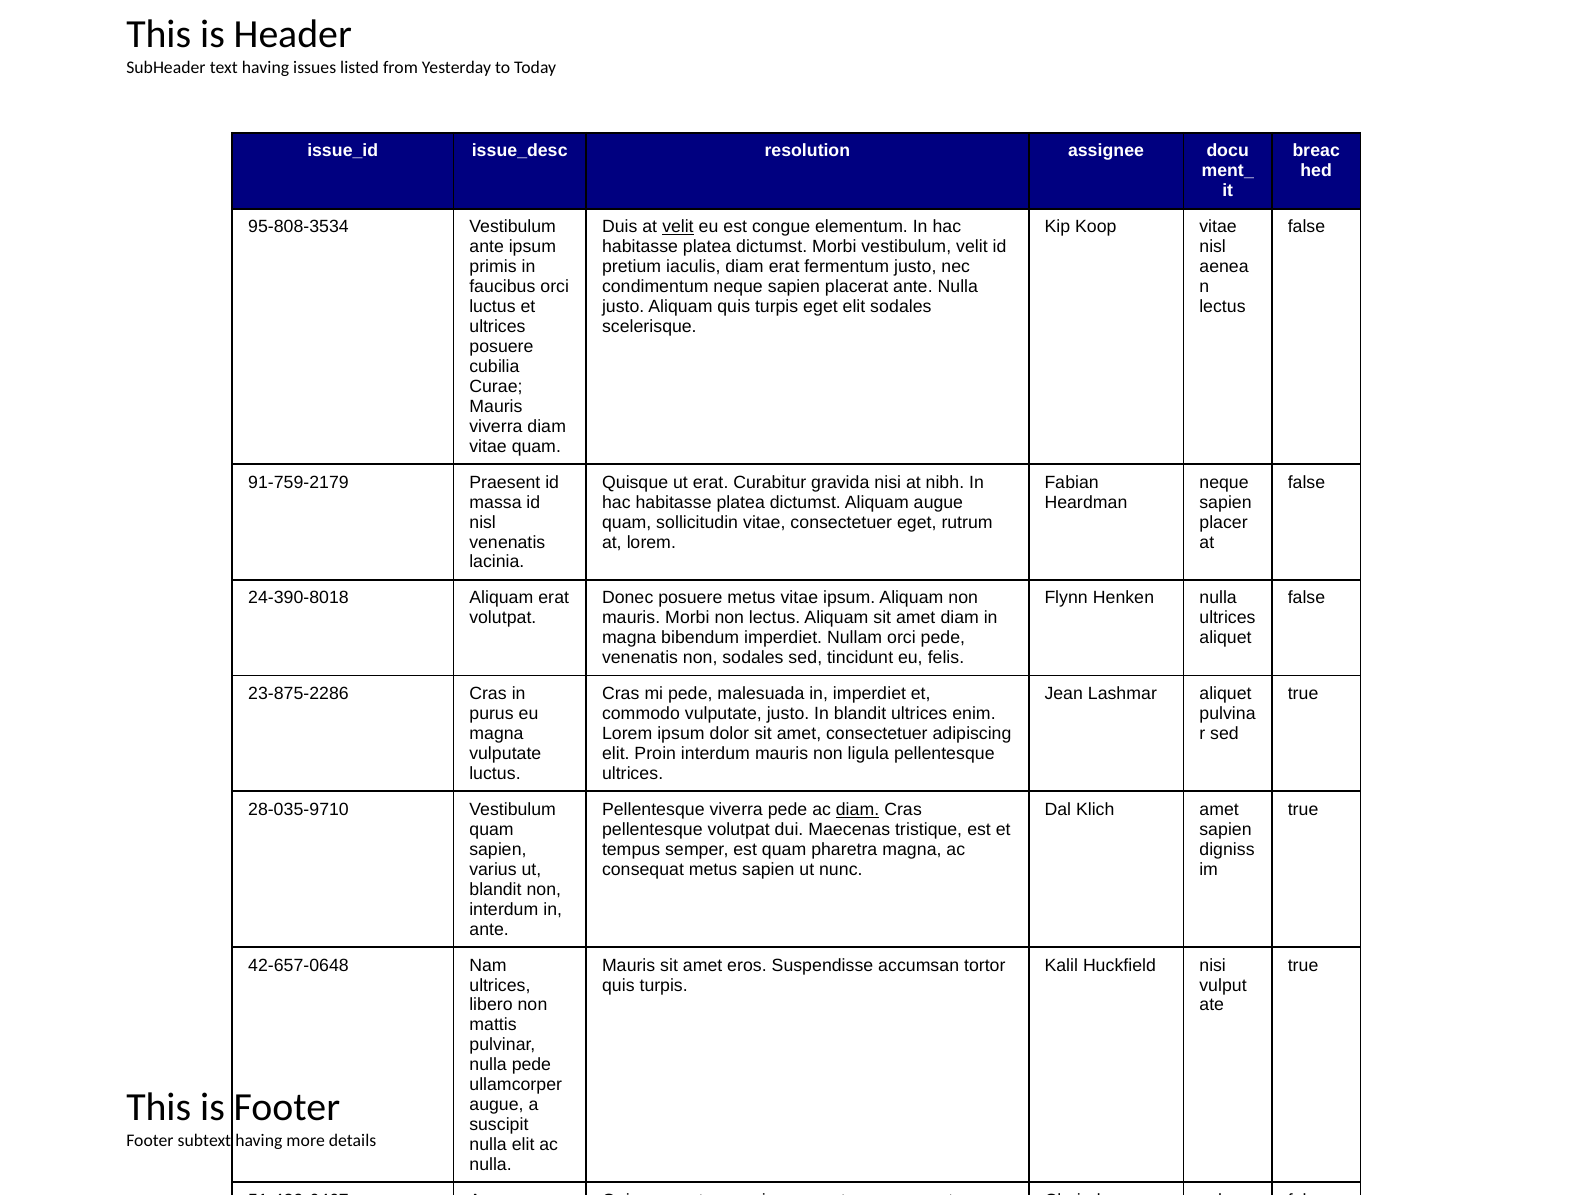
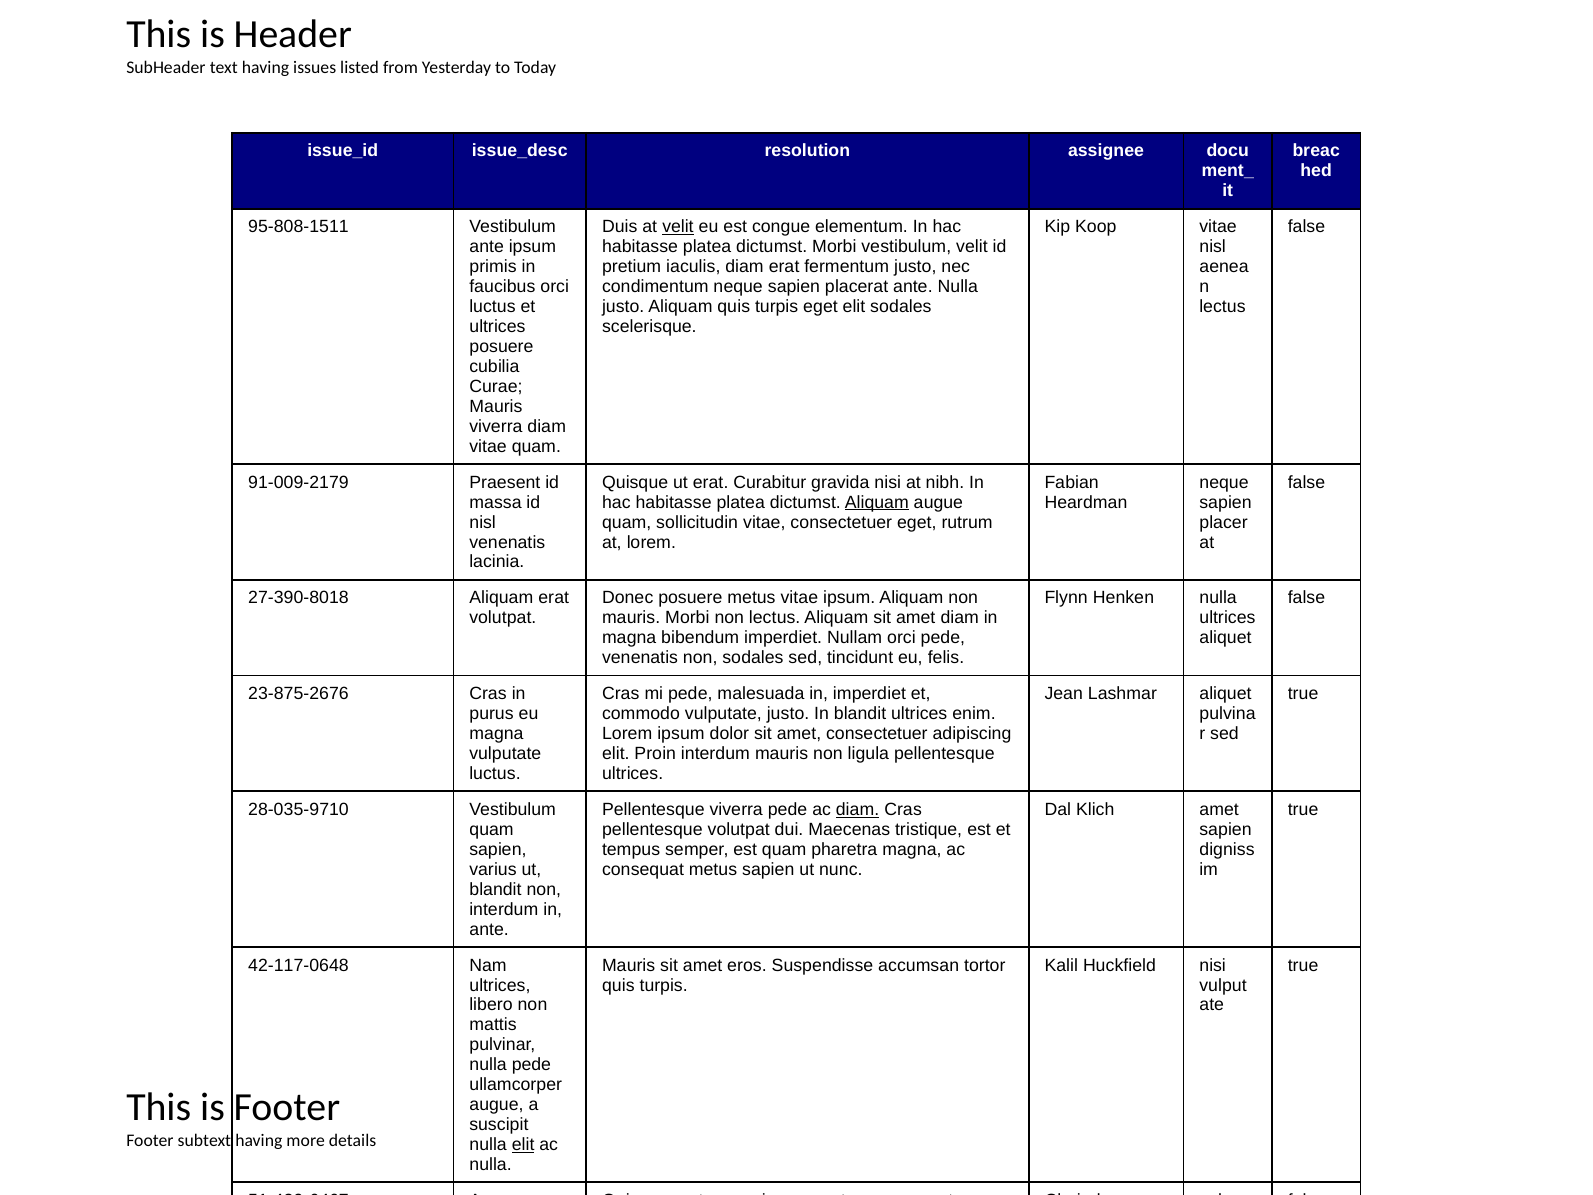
95-808-3534: 95-808-3534 -> 95-808-1511 (298, 227)
91-759-2179: 91-759-2179 -> 91-009-2179 (298, 482)
Aliquam underline: none -> present (877, 502)
24-390-8018: 24-390-8018 -> 27-390-8018 (298, 598)
23-875-2286: 23-875-2286 -> 23-875-2676 (298, 694)
42-657-0648: 42-657-0648 -> 42-117-0648 (298, 965)
elit underline: none -> present (523, 1145)
